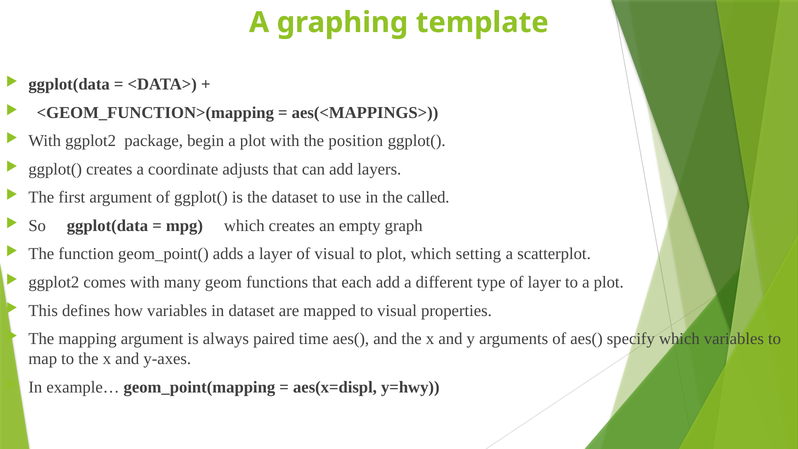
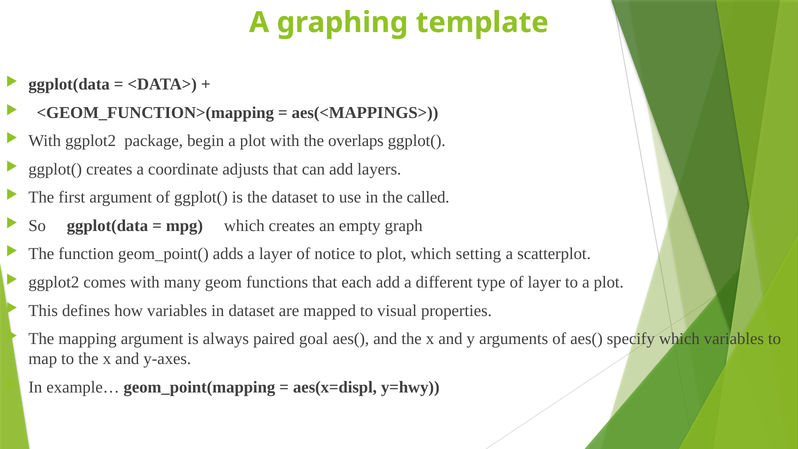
position: position -> overlaps (356, 141)
of visual: visual -> notice (335, 254)
time: time -> goal (314, 339)
